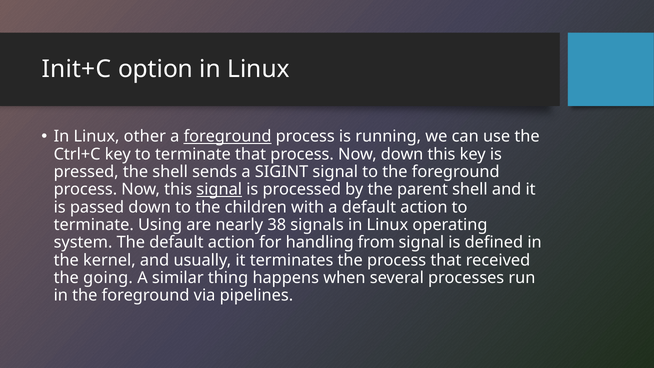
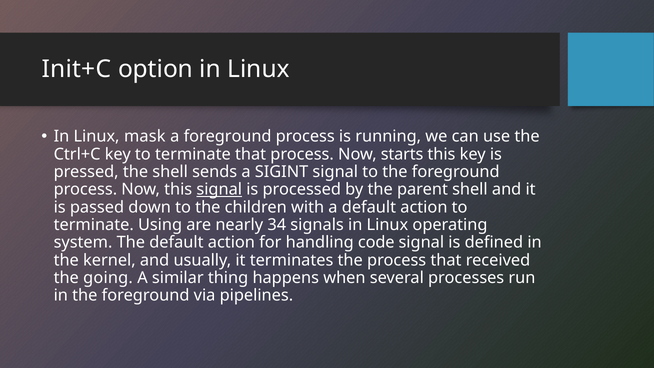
other: other -> mask (145, 137)
foreground underline: present -> none (228, 137)
Now down: down -> starts (402, 154)
38: 38 -> 34 (277, 225)
from: from -> code (376, 242)
